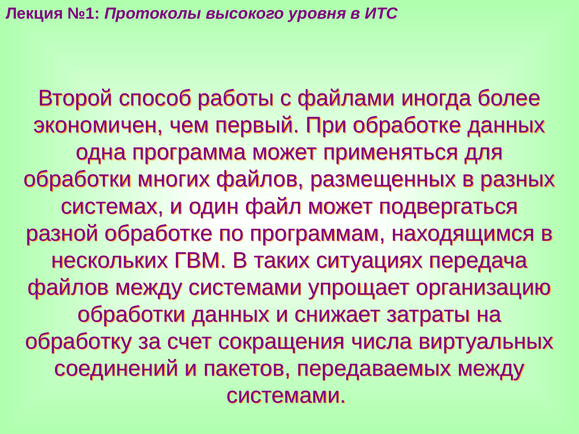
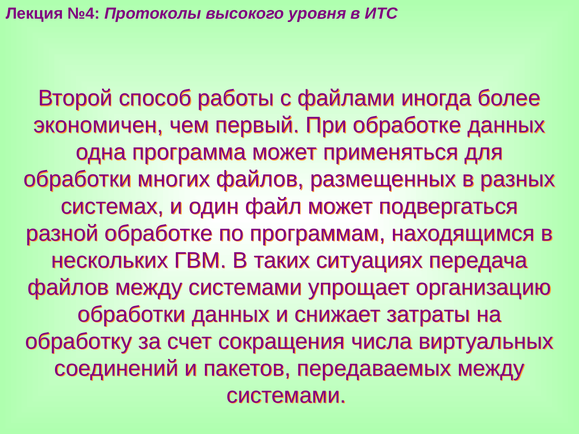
№1: №1 -> №4 (84, 14)
